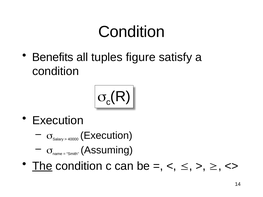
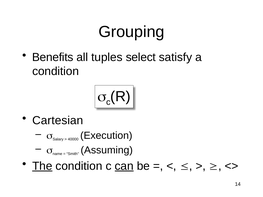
Condition: Condition -> Grouping (131, 32)
figure: figure -> select (141, 57)
Execution: Execution -> Cartesian (58, 121)
can underline: none -> present (124, 166)
